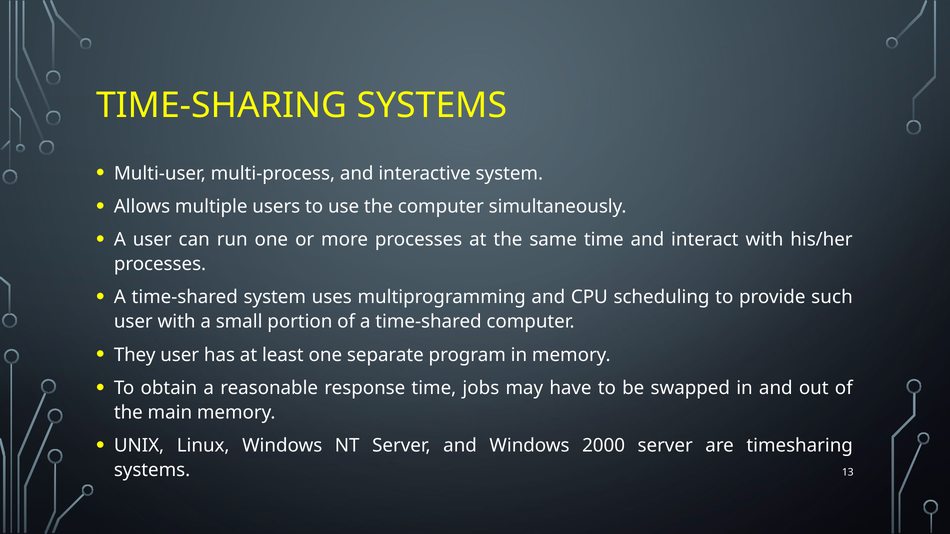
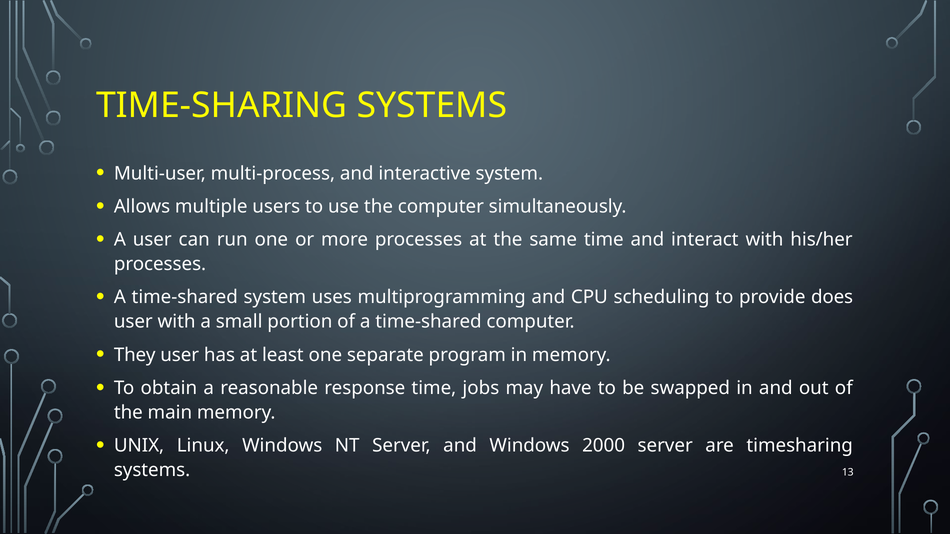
such: such -> does (832, 298)
